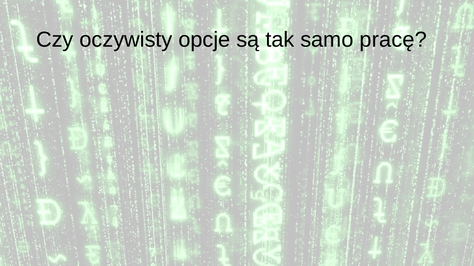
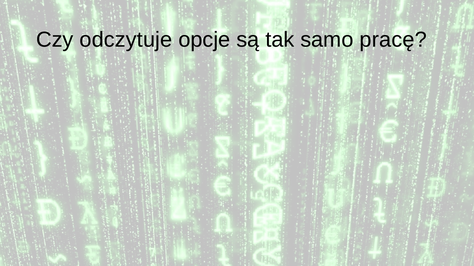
oczywisty: oczywisty -> odczytuje (126, 40)
